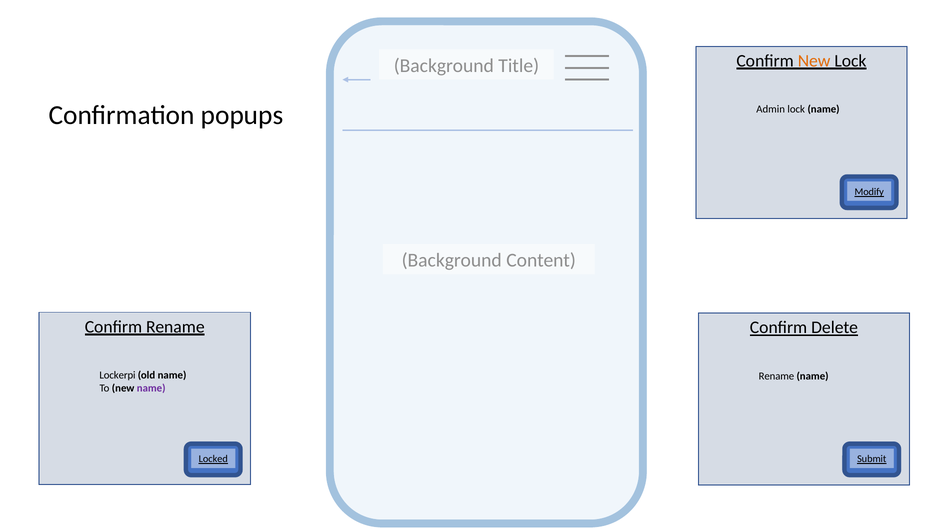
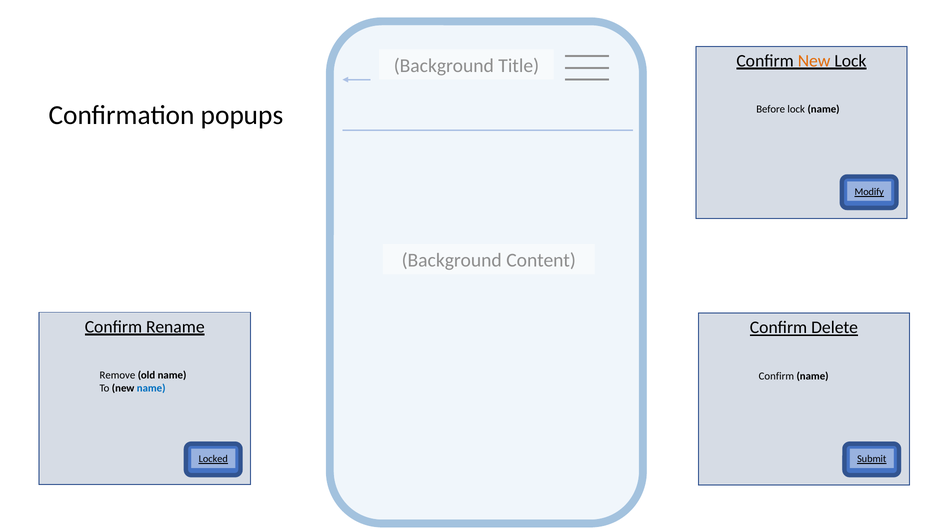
Admin: Admin -> Before (771, 109)
Lockerpi: Lockerpi -> Remove (117, 375)
Rename: Rename -> Confirm (776, 376)
name colour: purple -> blue (151, 388)
